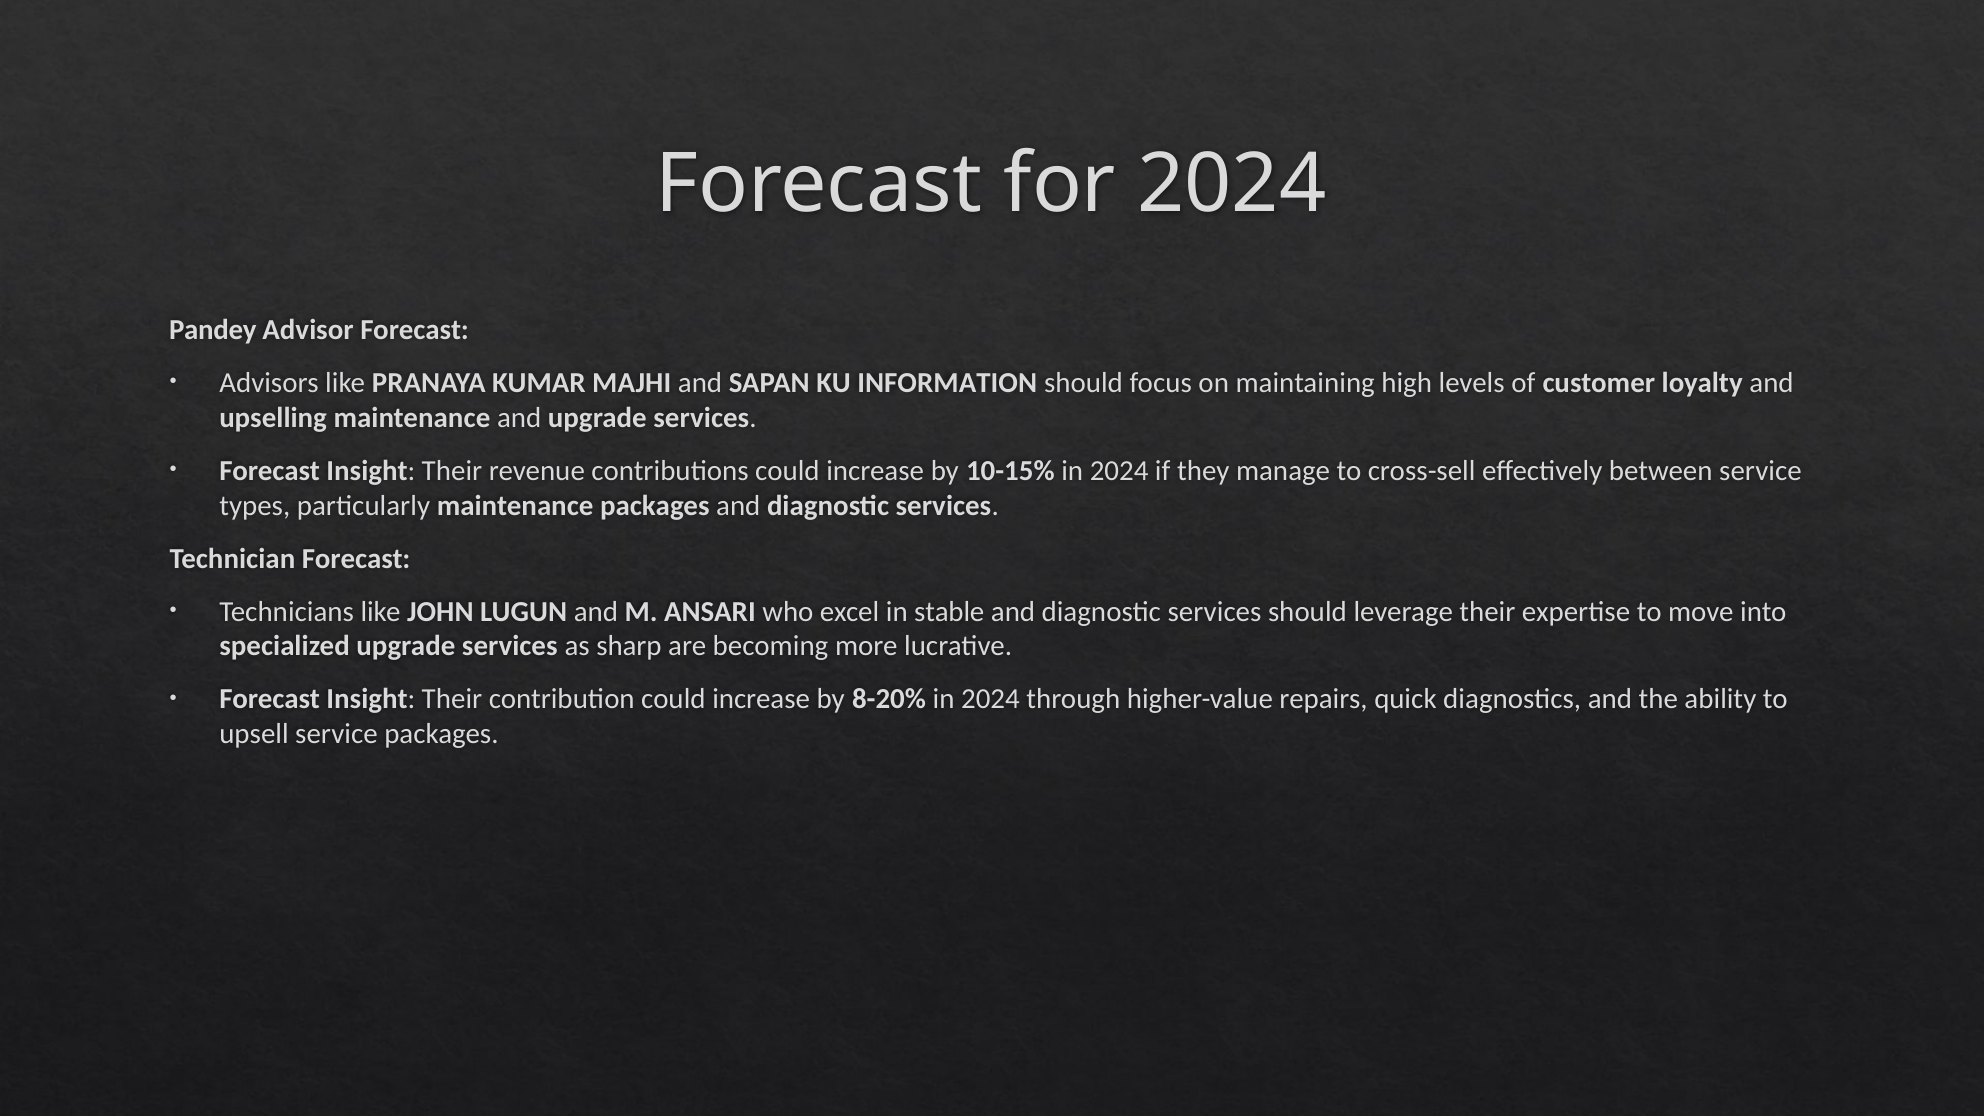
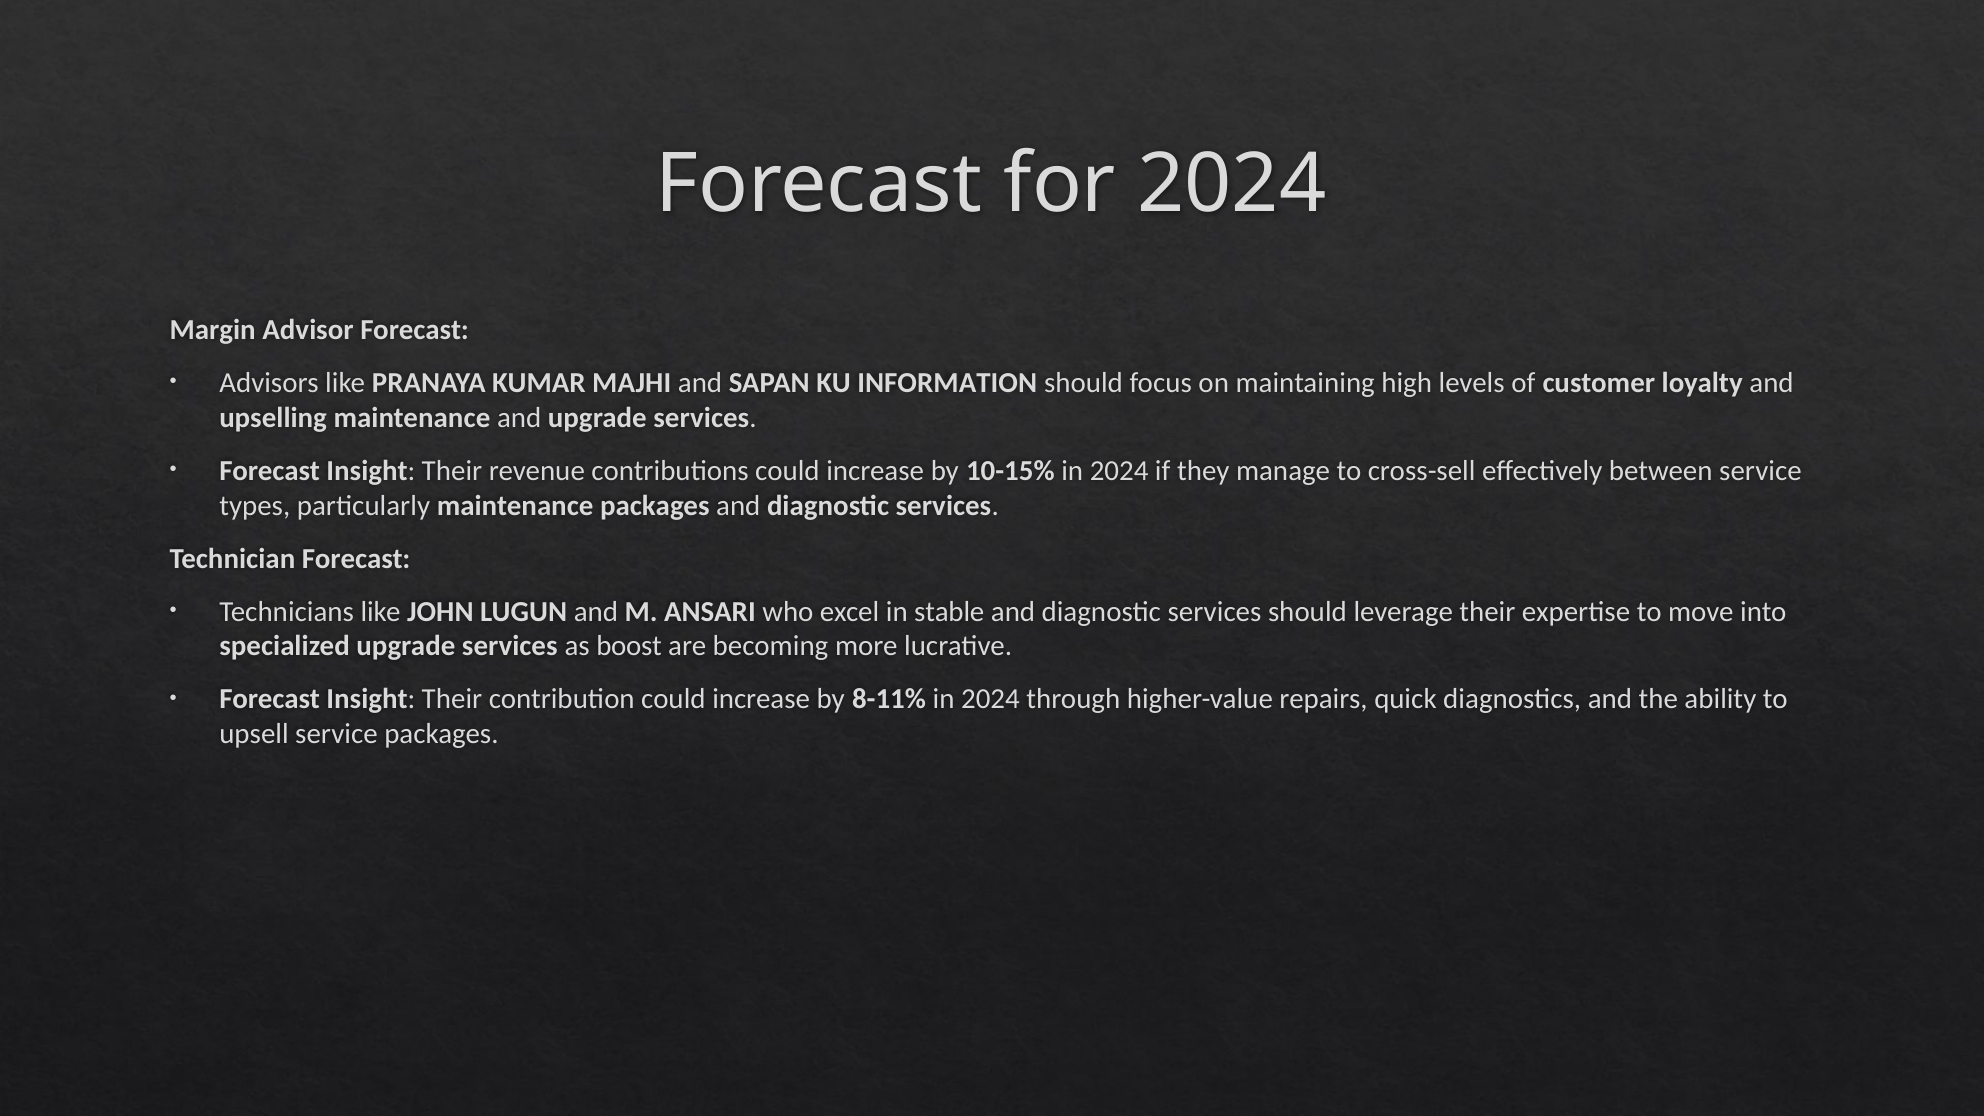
Pandey: Pandey -> Margin (213, 330)
sharp: sharp -> boost (629, 646)
8-20%: 8-20% -> 8-11% (889, 699)
